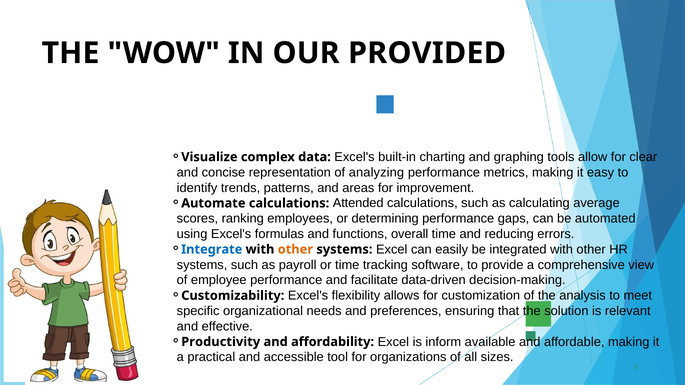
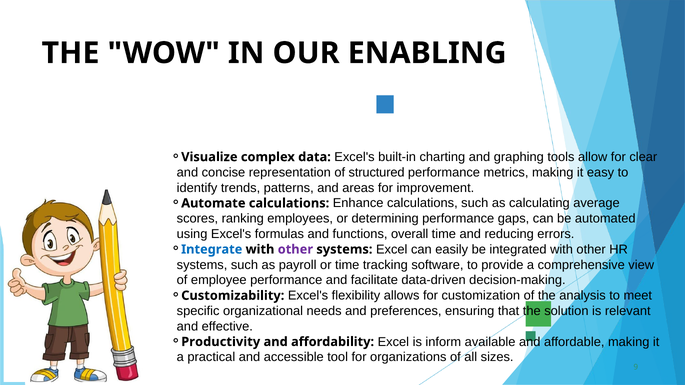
PROVIDED: PROVIDED -> ENABLING (427, 53)
analyzing: analyzing -> structured (377, 173)
Attended: Attended -> Enhance (358, 203)
other colour: orange -> purple (295, 250)
